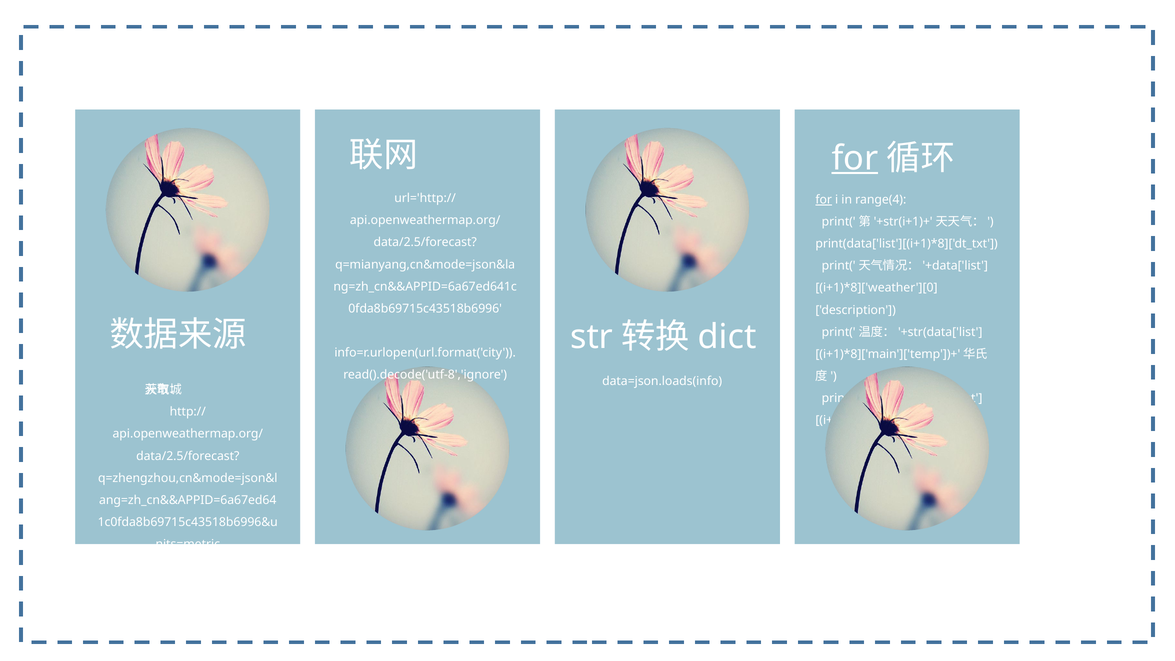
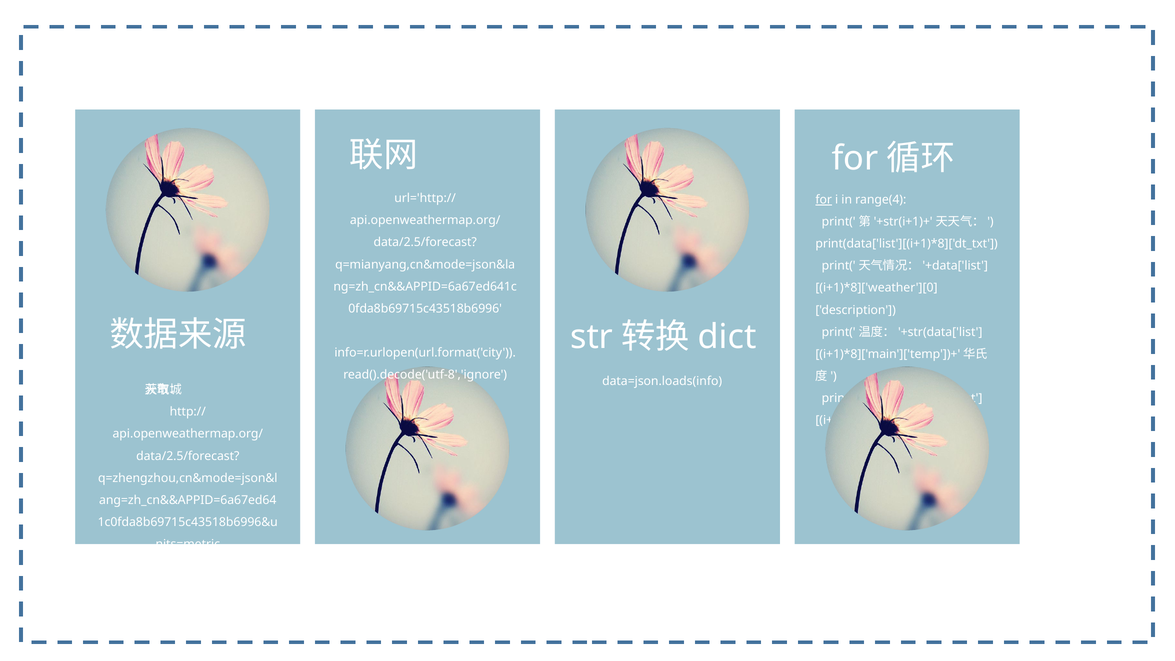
for underline: present -> none (855, 158)
